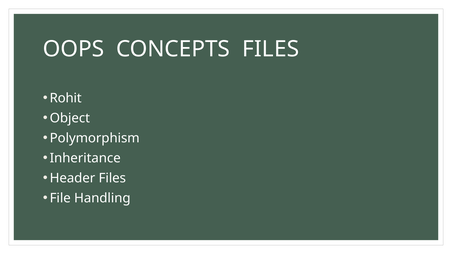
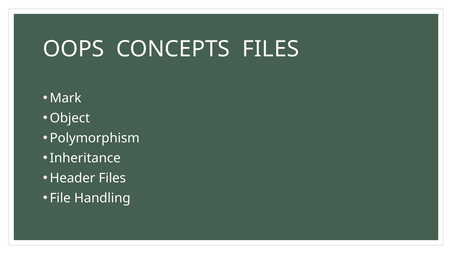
Rohit: Rohit -> Mark (66, 98)
